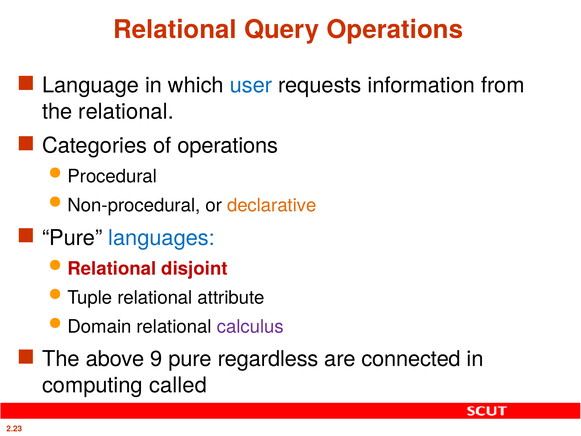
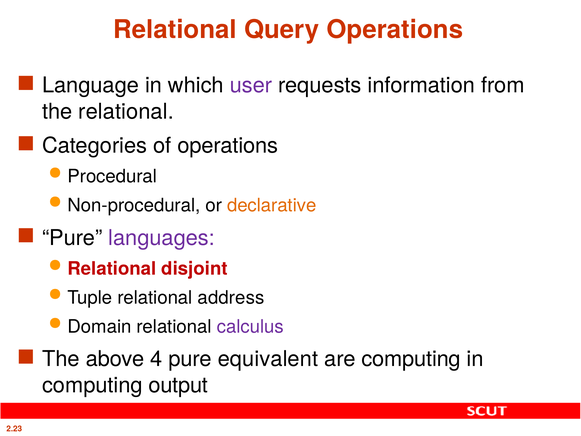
user colour: blue -> purple (251, 85)
languages colour: blue -> purple (162, 238)
attribute: attribute -> address (231, 297)
9: 9 -> 4 (156, 359)
regardless: regardless -> equivalent (268, 359)
are connected: connected -> computing (411, 359)
called: called -> output (178, 385)
